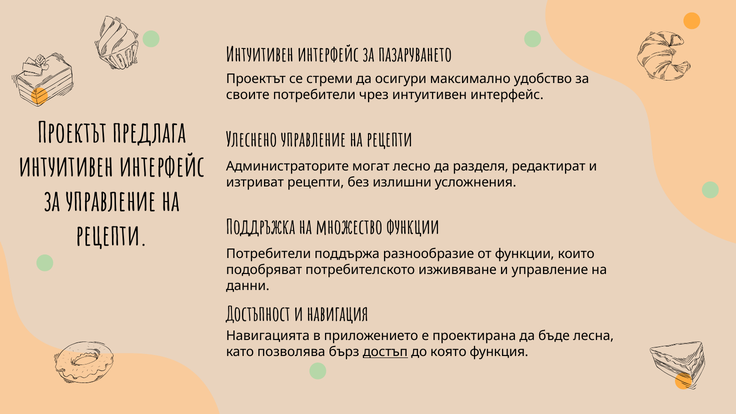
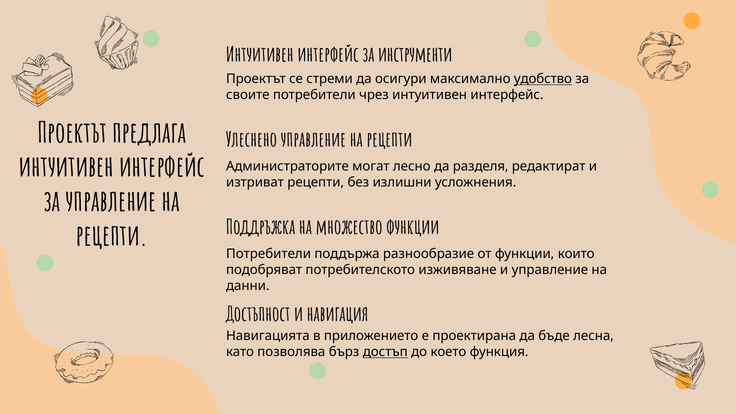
пазаруването: пазаруването -> инструменти (415, 55)
удобство underline: none -> present (543, 79)
която: която -> което (448, 352)
